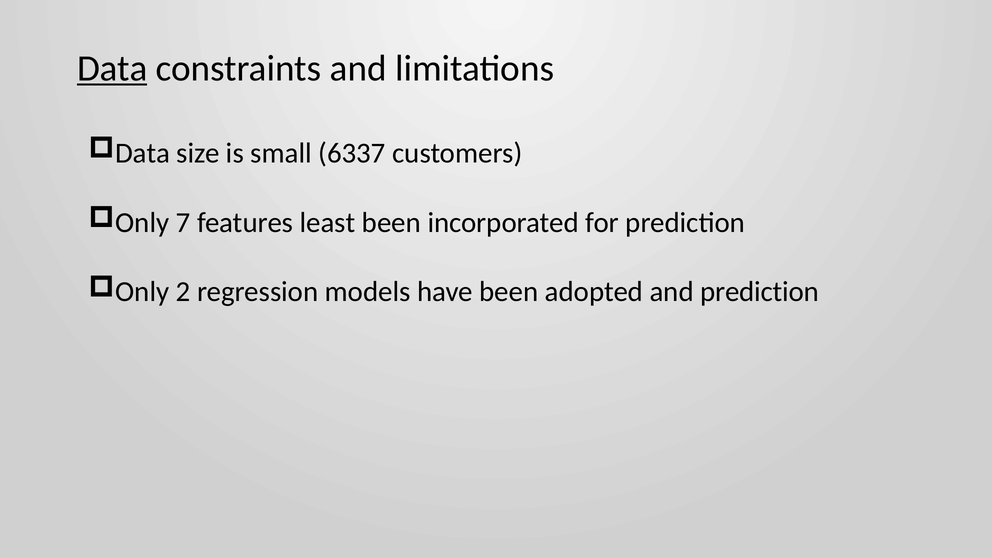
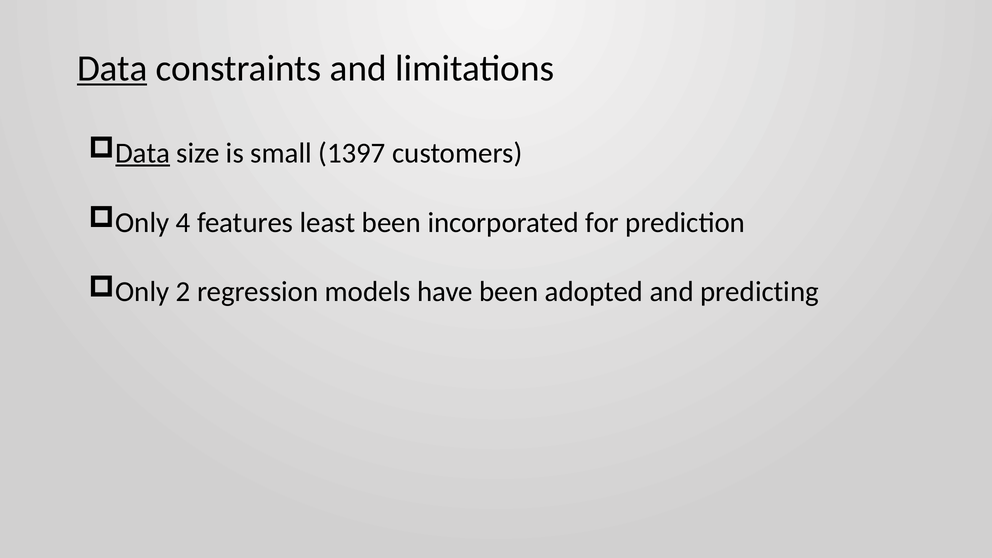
Data underline: none -> present (143, 153)
6337: 6337 -> 1397 (352, 153)
7: 7 -> 4 (183, 222)
and prediction: prediction -> predicting (760, 292)
